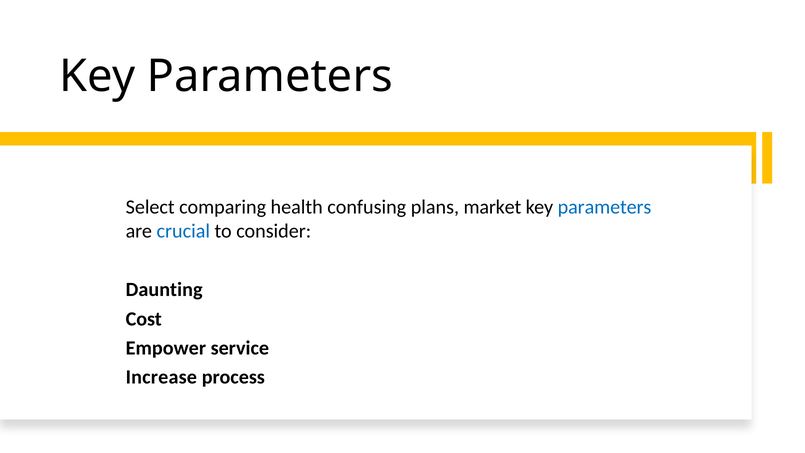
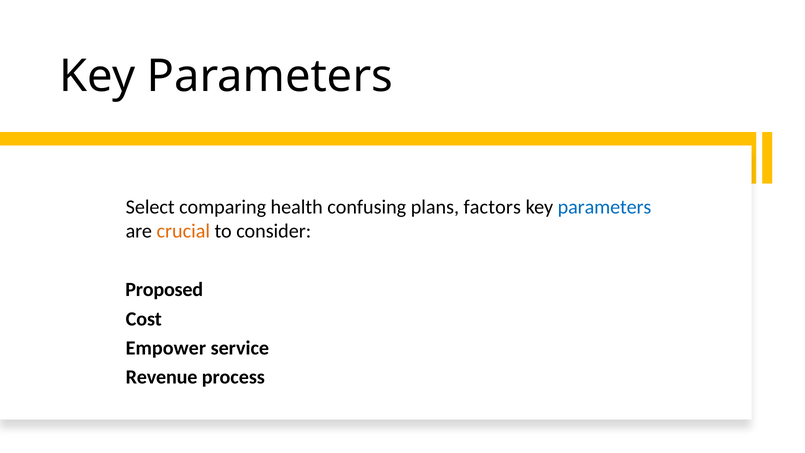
market: market -> factors (492, 207)
crucial colour: blue -> orange (183, 231)
Daunting: Daunting -> Proposed (164, 290)
Increase: Increase -> Revenue (162, 377)
